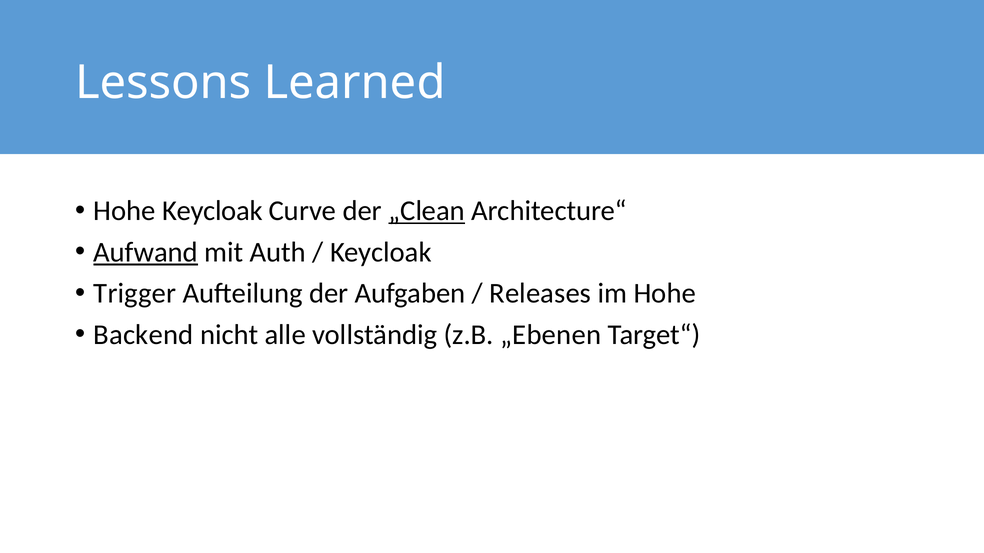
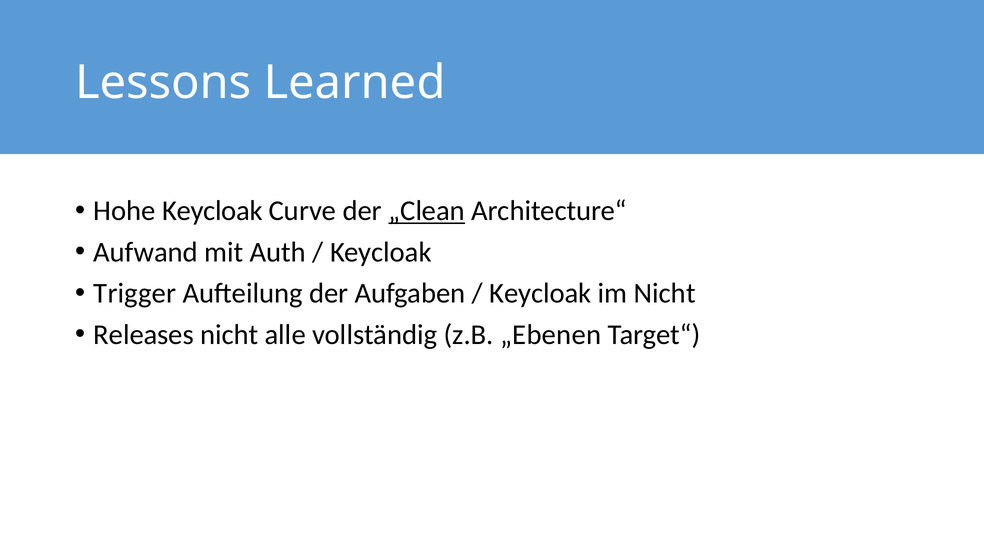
Aufwand underline: present -> none (146, 252)
Releases: Releases -> Keycloak (540, 294)
im Hohe: Hohe -> Nicht (665, 294)
Backend: Backend -> Releases (144, 335)
